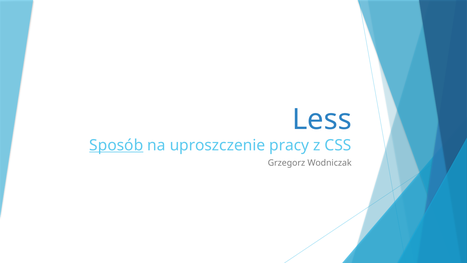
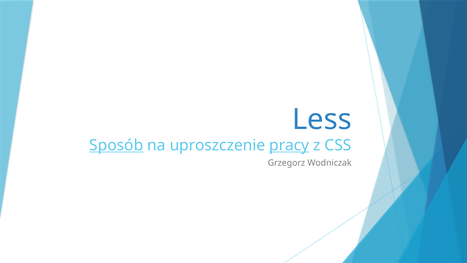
pracy underline: none -> present (289, 145)
